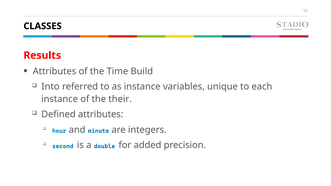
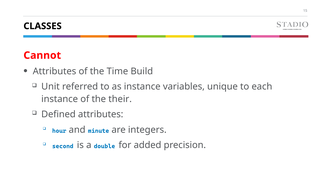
Results: Results -> Cannot (42, 55)
Into: Into -> Unit (51, 87)
